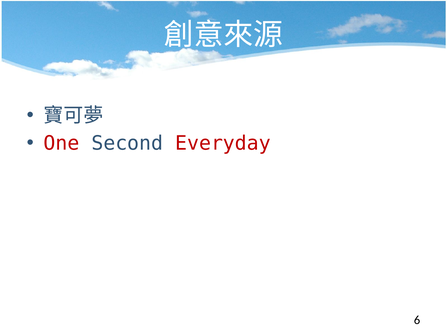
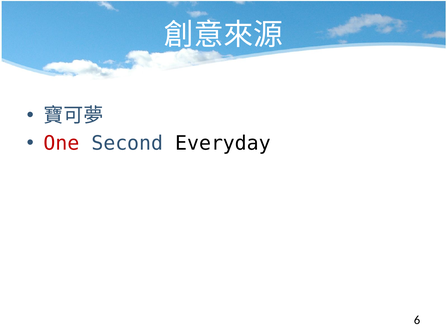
Everyday colour: red -> black (223, 143)
